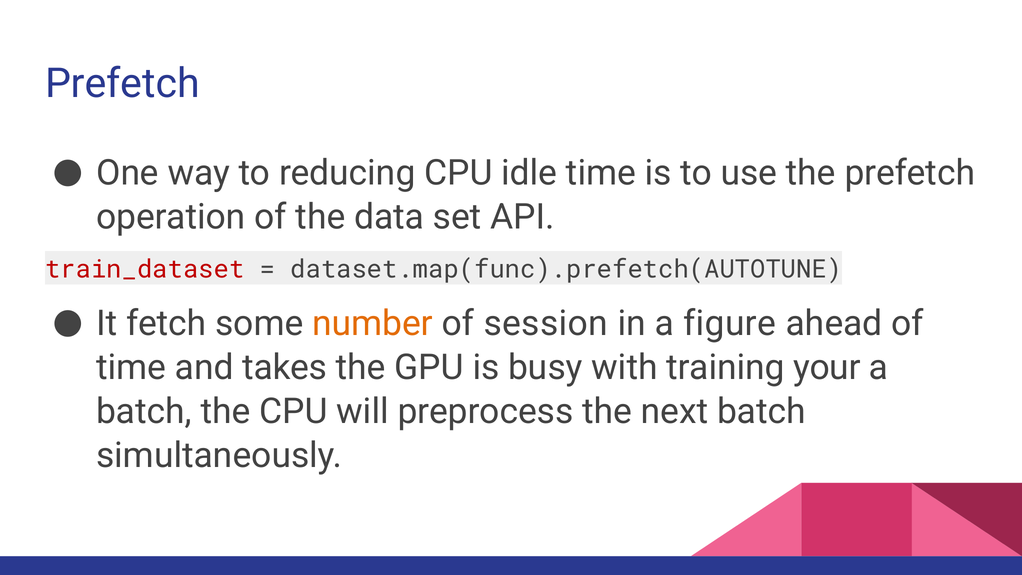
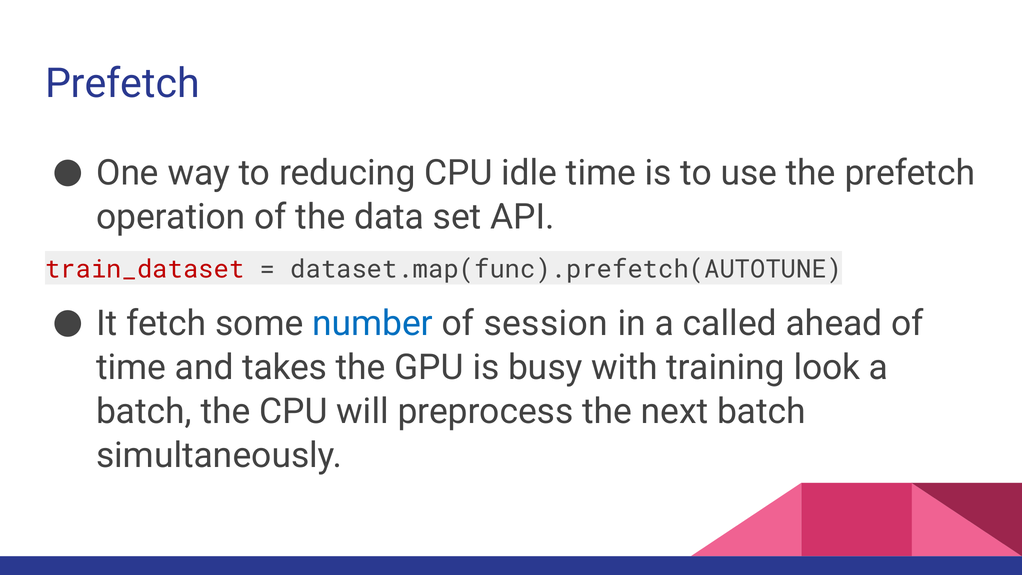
number colour: orange -> blue (373, 323)
figure: figure -> called (730, 323)
your: your -> look (827, 367)
